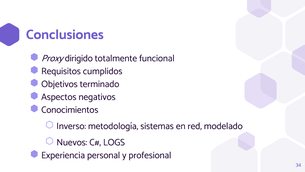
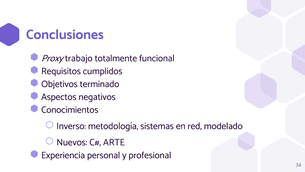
dirigido: dirigido -> trabajo (79, 58)
LOGS: LOGS -> ARTE (114, 142)
